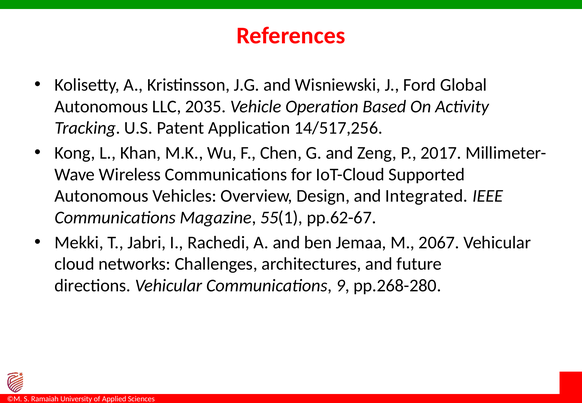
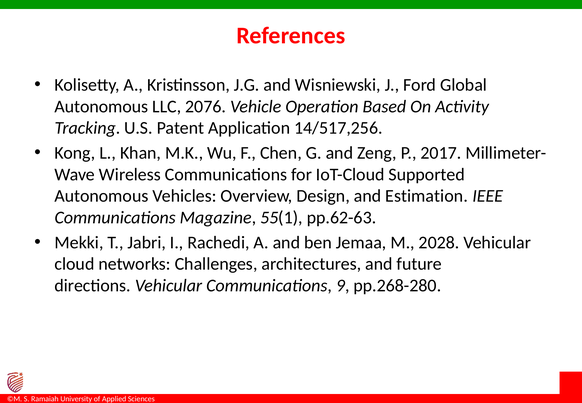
2035: 2035 -> 2076 (206, 106)
Integrated: Integrated -> Estimation (427, 196)
pp.62-67: pp.62-67 -> pp.62-63 (341, 217)
2067: 2067 -> 2028 (439, 243)
